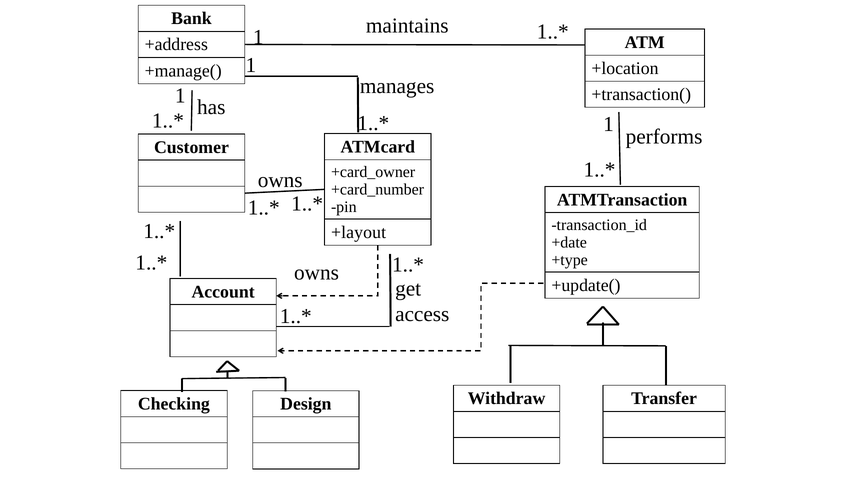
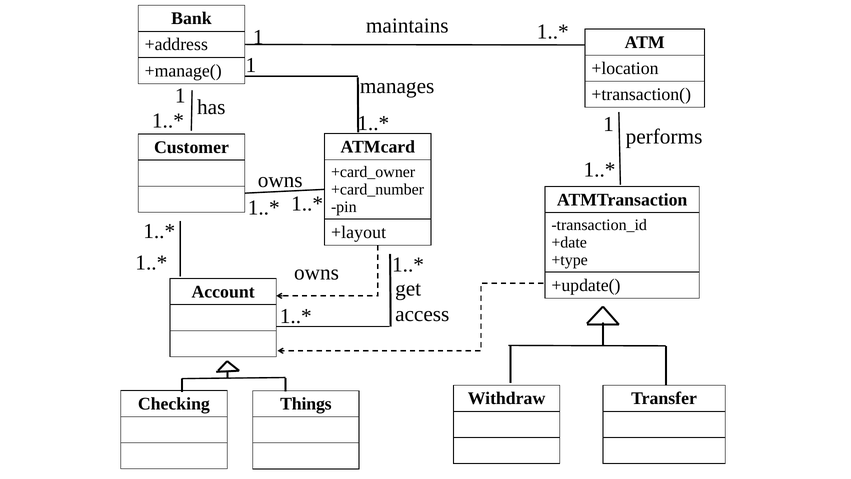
Design: Design -> Things (306, 404)
